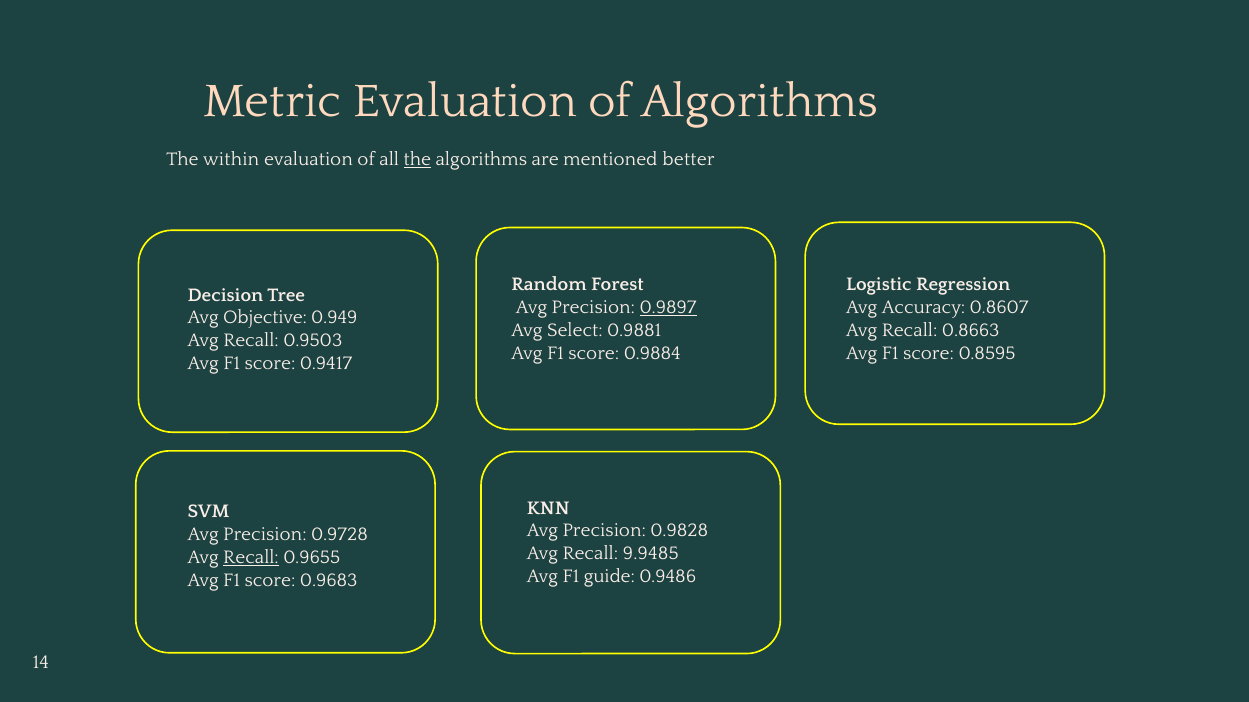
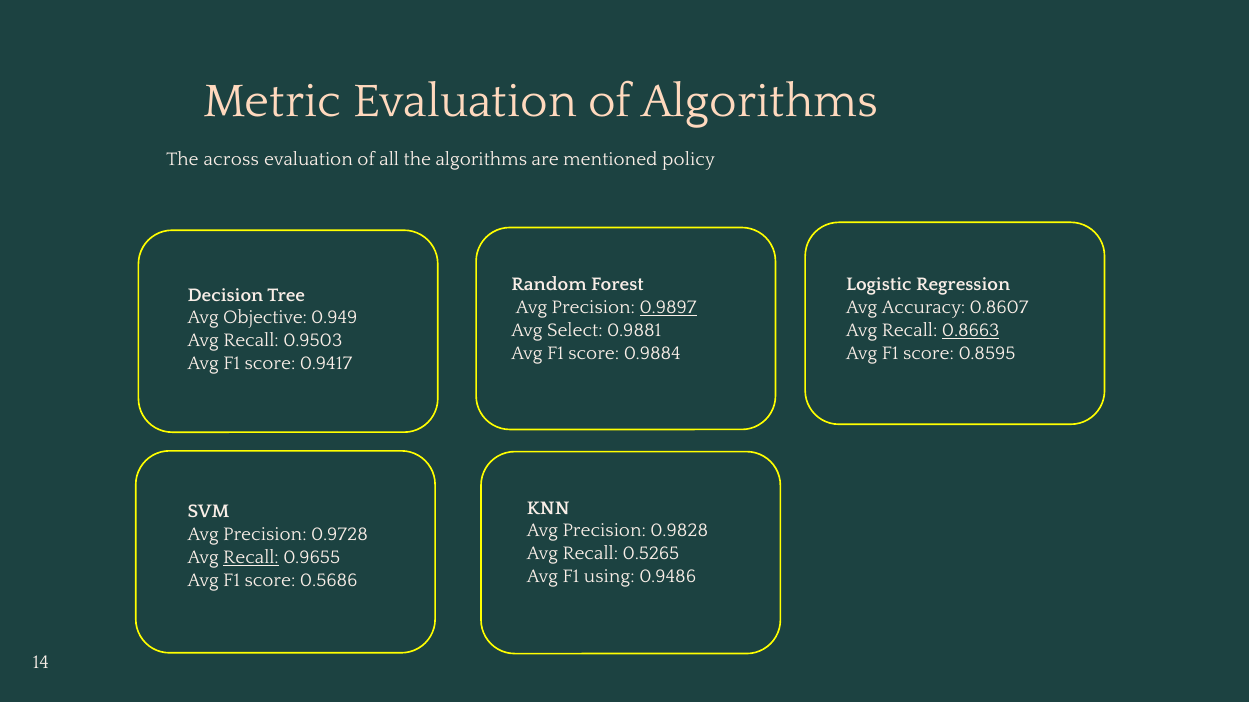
within: within -> across (231, 159)
the underline: present -> none (417, 159)
better: better -> policy (689, 159)
0.8663 underline: none -> present (971, 330)
9.9485: 9.9485 -> 0.5265 (651, 554)
guide: guide -> using (609, 576)
0.9683: 0.9683 -> 0.5686 (329, 580)
